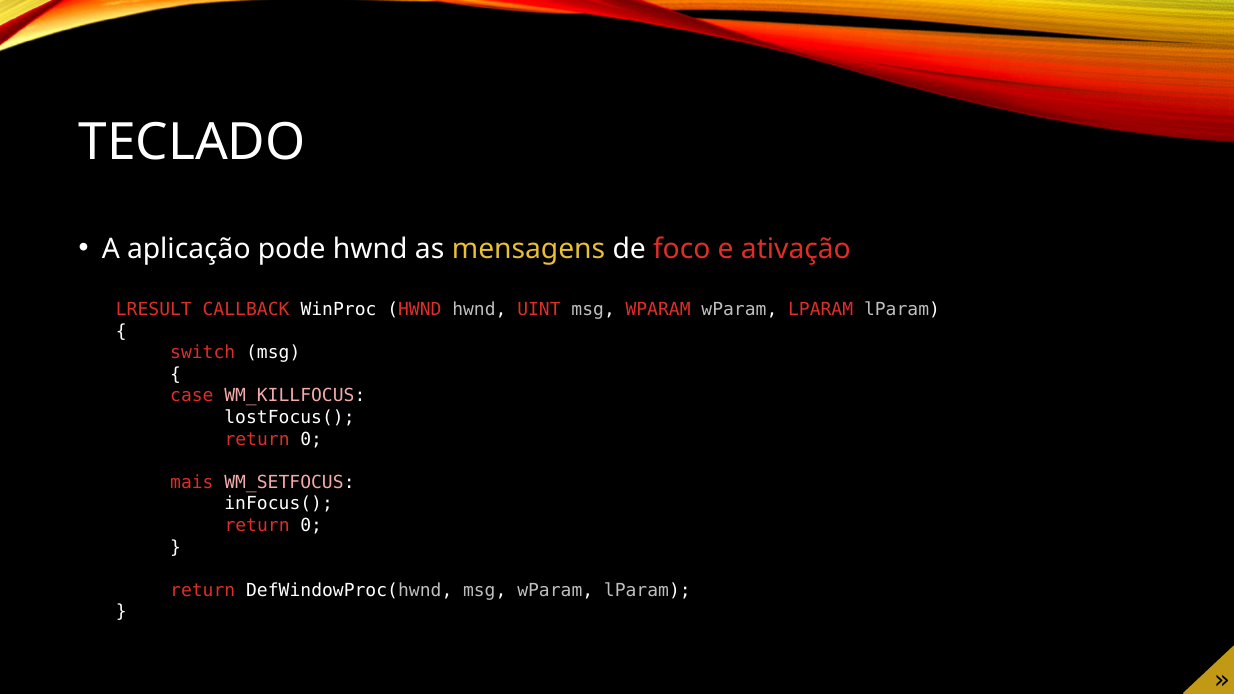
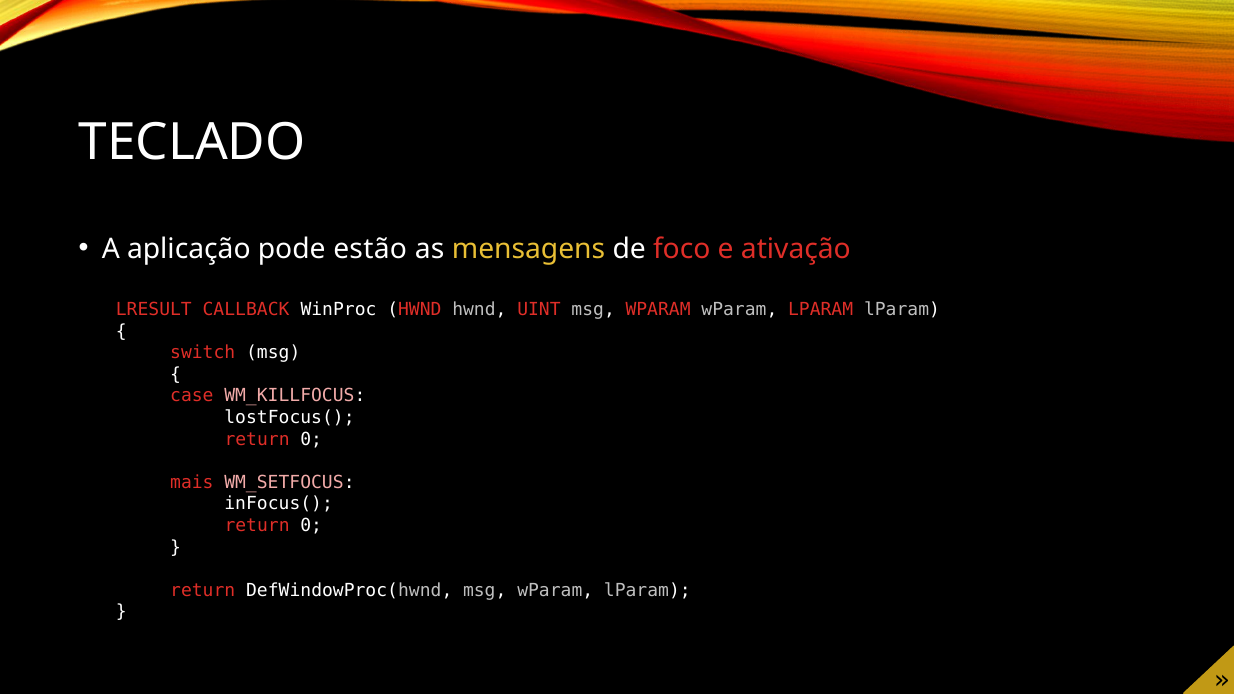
pode hwnd: hwnd -> estão (370, 249)
